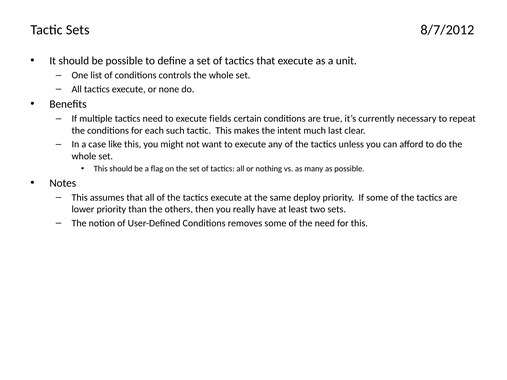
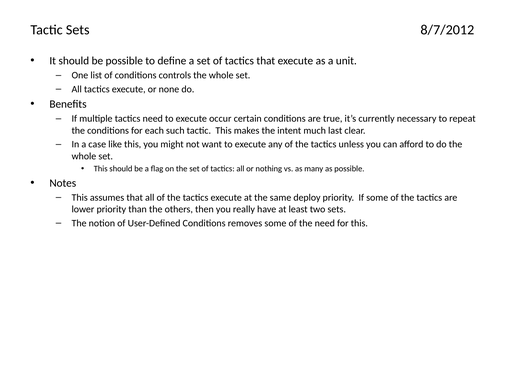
fields: fields -> occur (220, 119)
